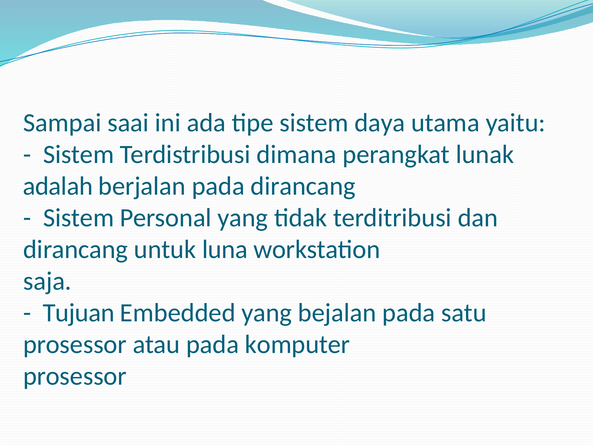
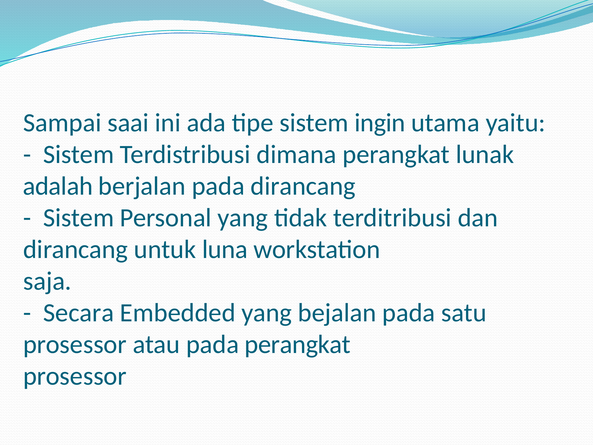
daya: daya -> ingin (380, 123)
Tujuan: Tujuan -> Secara (79, 313)
pada komputer: komputer -> perangkat (298, 344)
